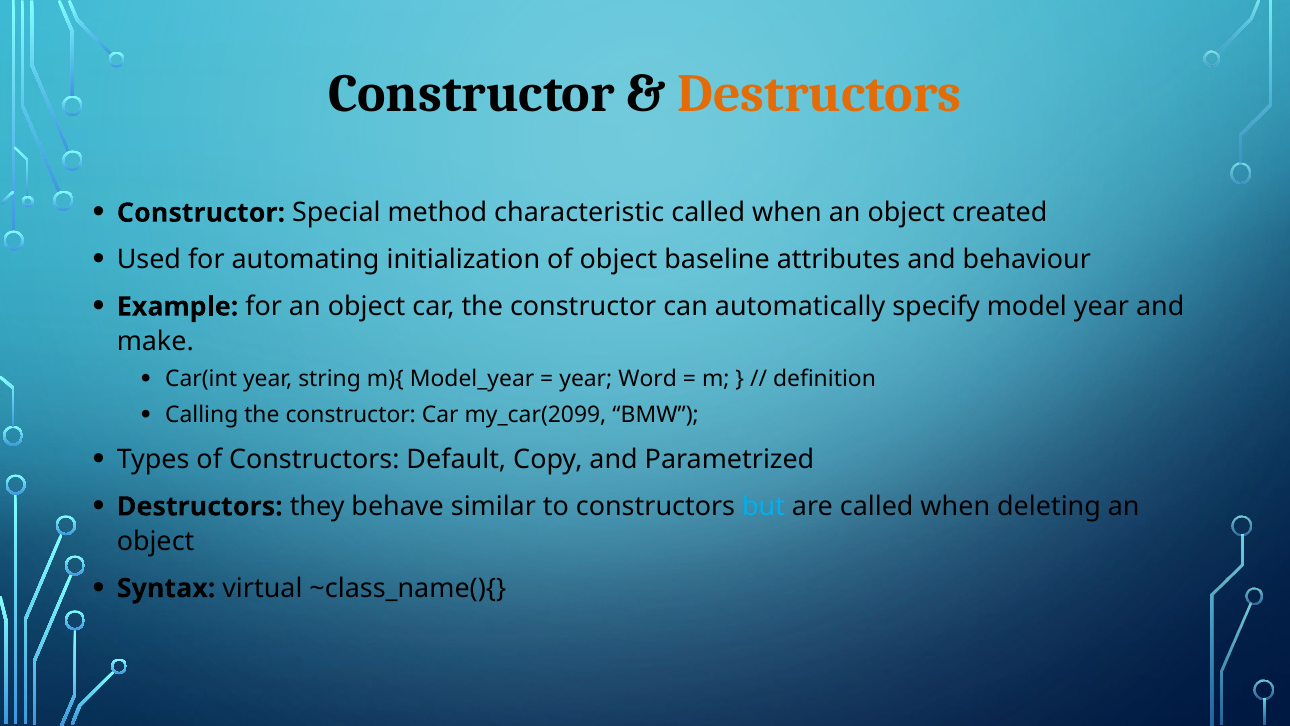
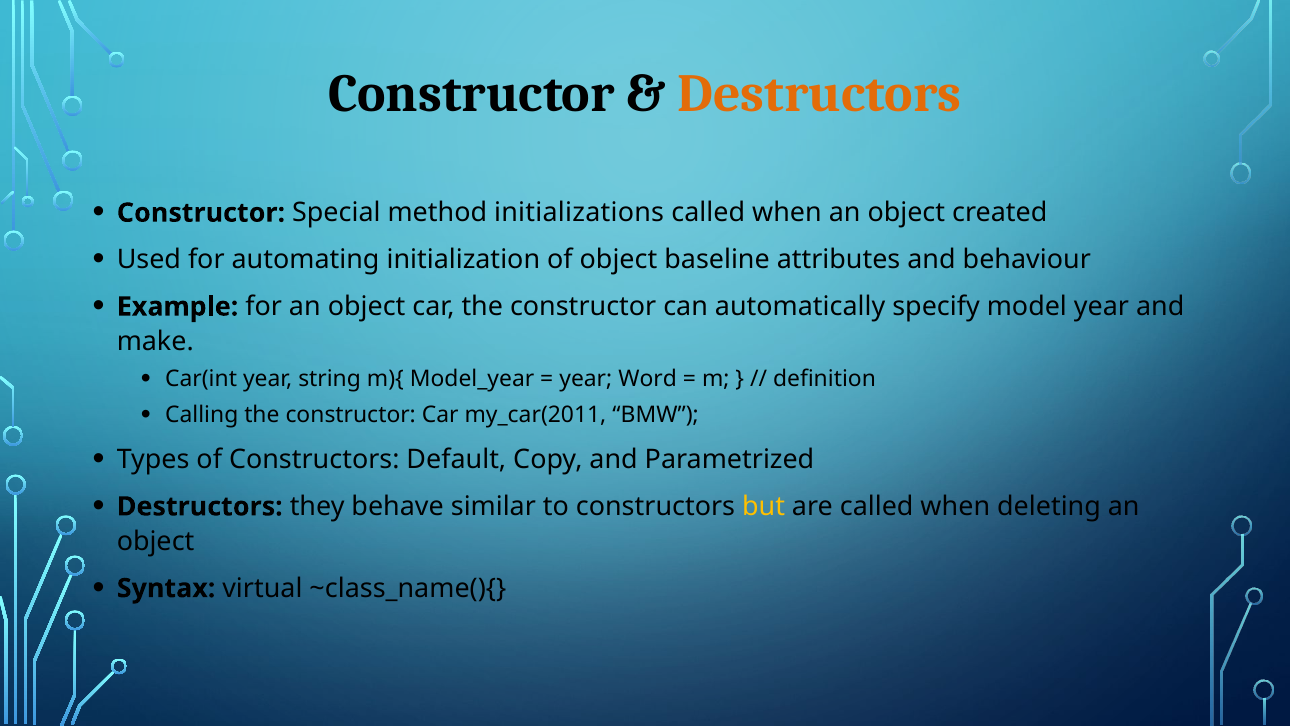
characteristic: characteristic -> initializations (579, 213)
my_car(2099: my_car(2099 -> my_car(2011 (535, 415)
but colour: light blue -> yellow (764, 506)
